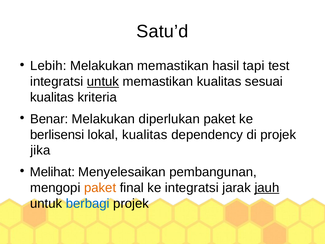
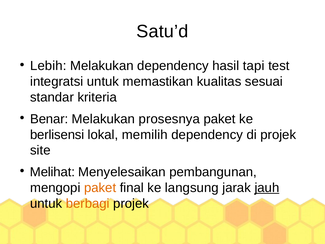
Melakukan memastikan: memastikan -> dependency (173, 66)
untuk underline: present -> none (103, 82)
kualitas: kualitas -> standar (52, 97)
diperlukan: diperlukan -> prosesnya (169, 119)
lokal kualitas: kualitas -> memilih (145, 135)
jika: jika -> site (40, 150)
ke integratsi: integratsi -> langsung (192, 188)
berbagi colour: blue -> orange (88, 203)
